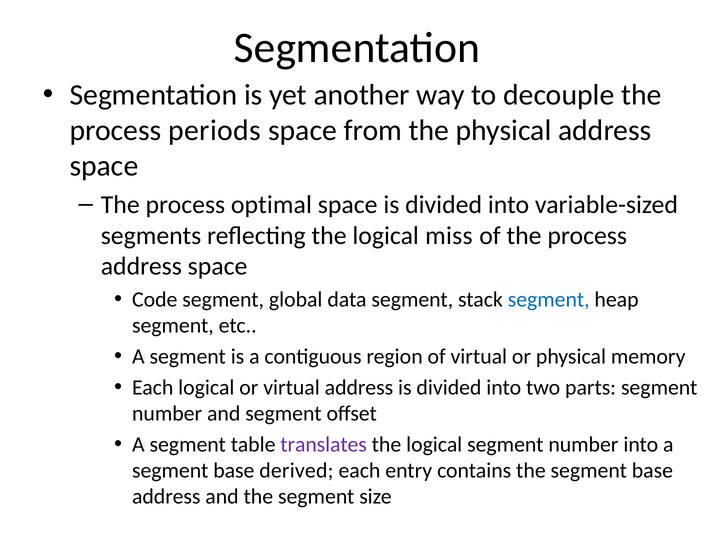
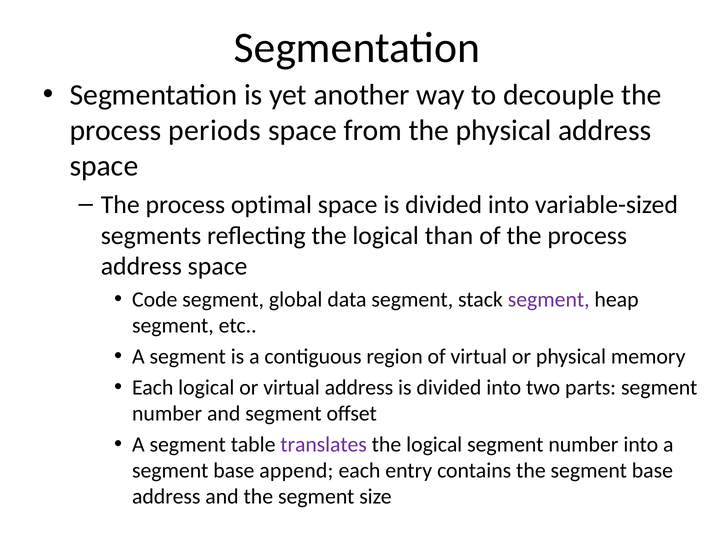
miss: miss -> than (449, 236)
segment colour: blue -> purple (549, 300)
derived: derived -> append (296, 471)
